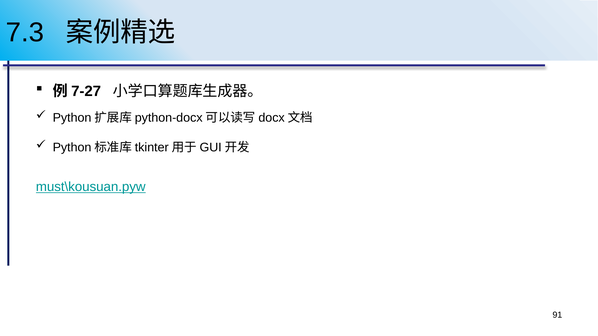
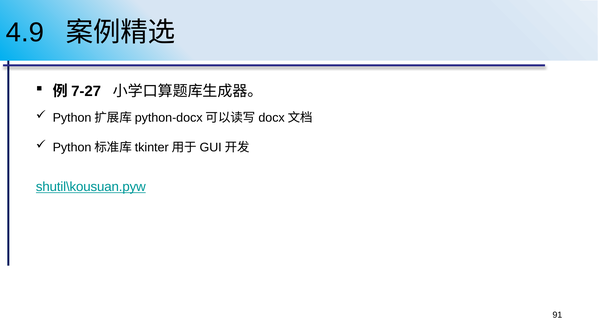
7.3: 7.3 -> 4.9 (25, 32)
must\kousuan.pyw: must\kousuan.pyw -> shutil\kousuan.pyw (91, 187)
